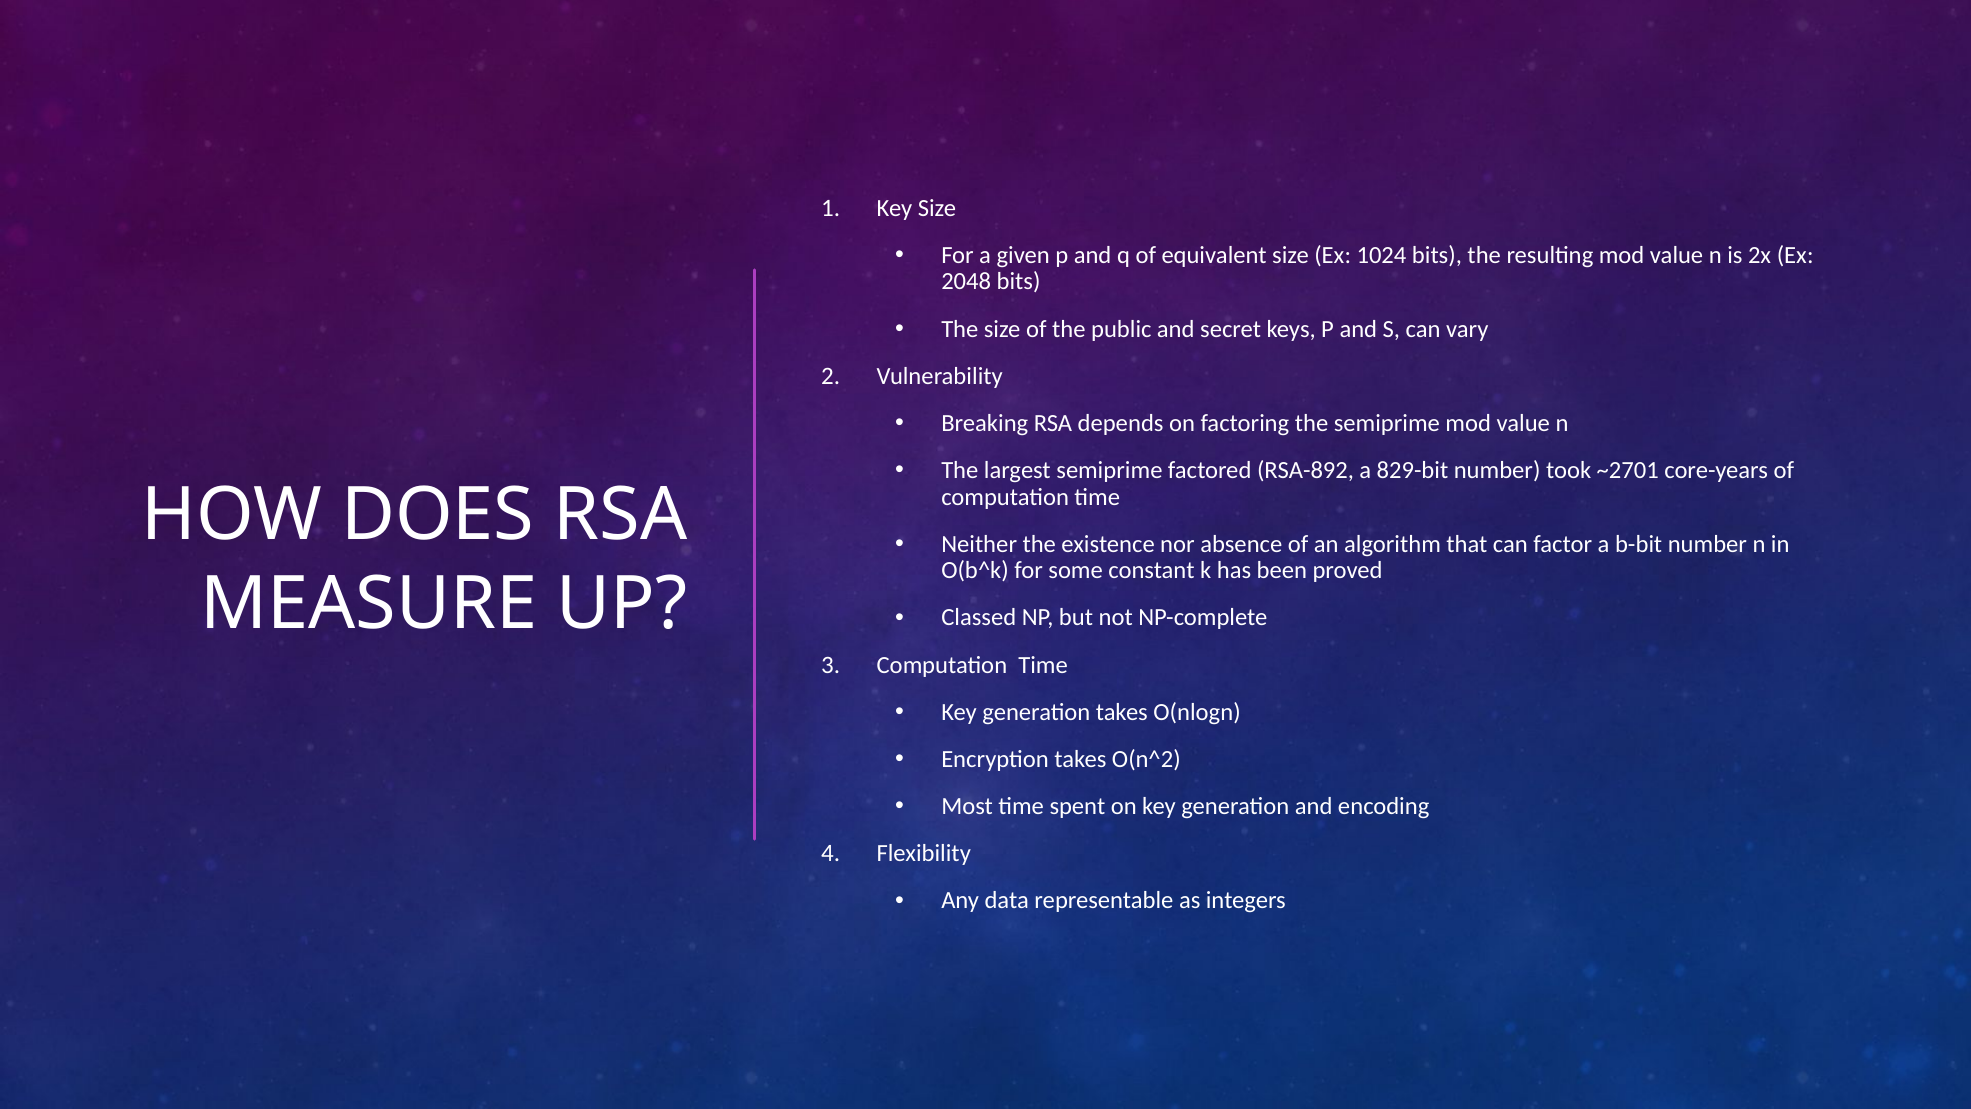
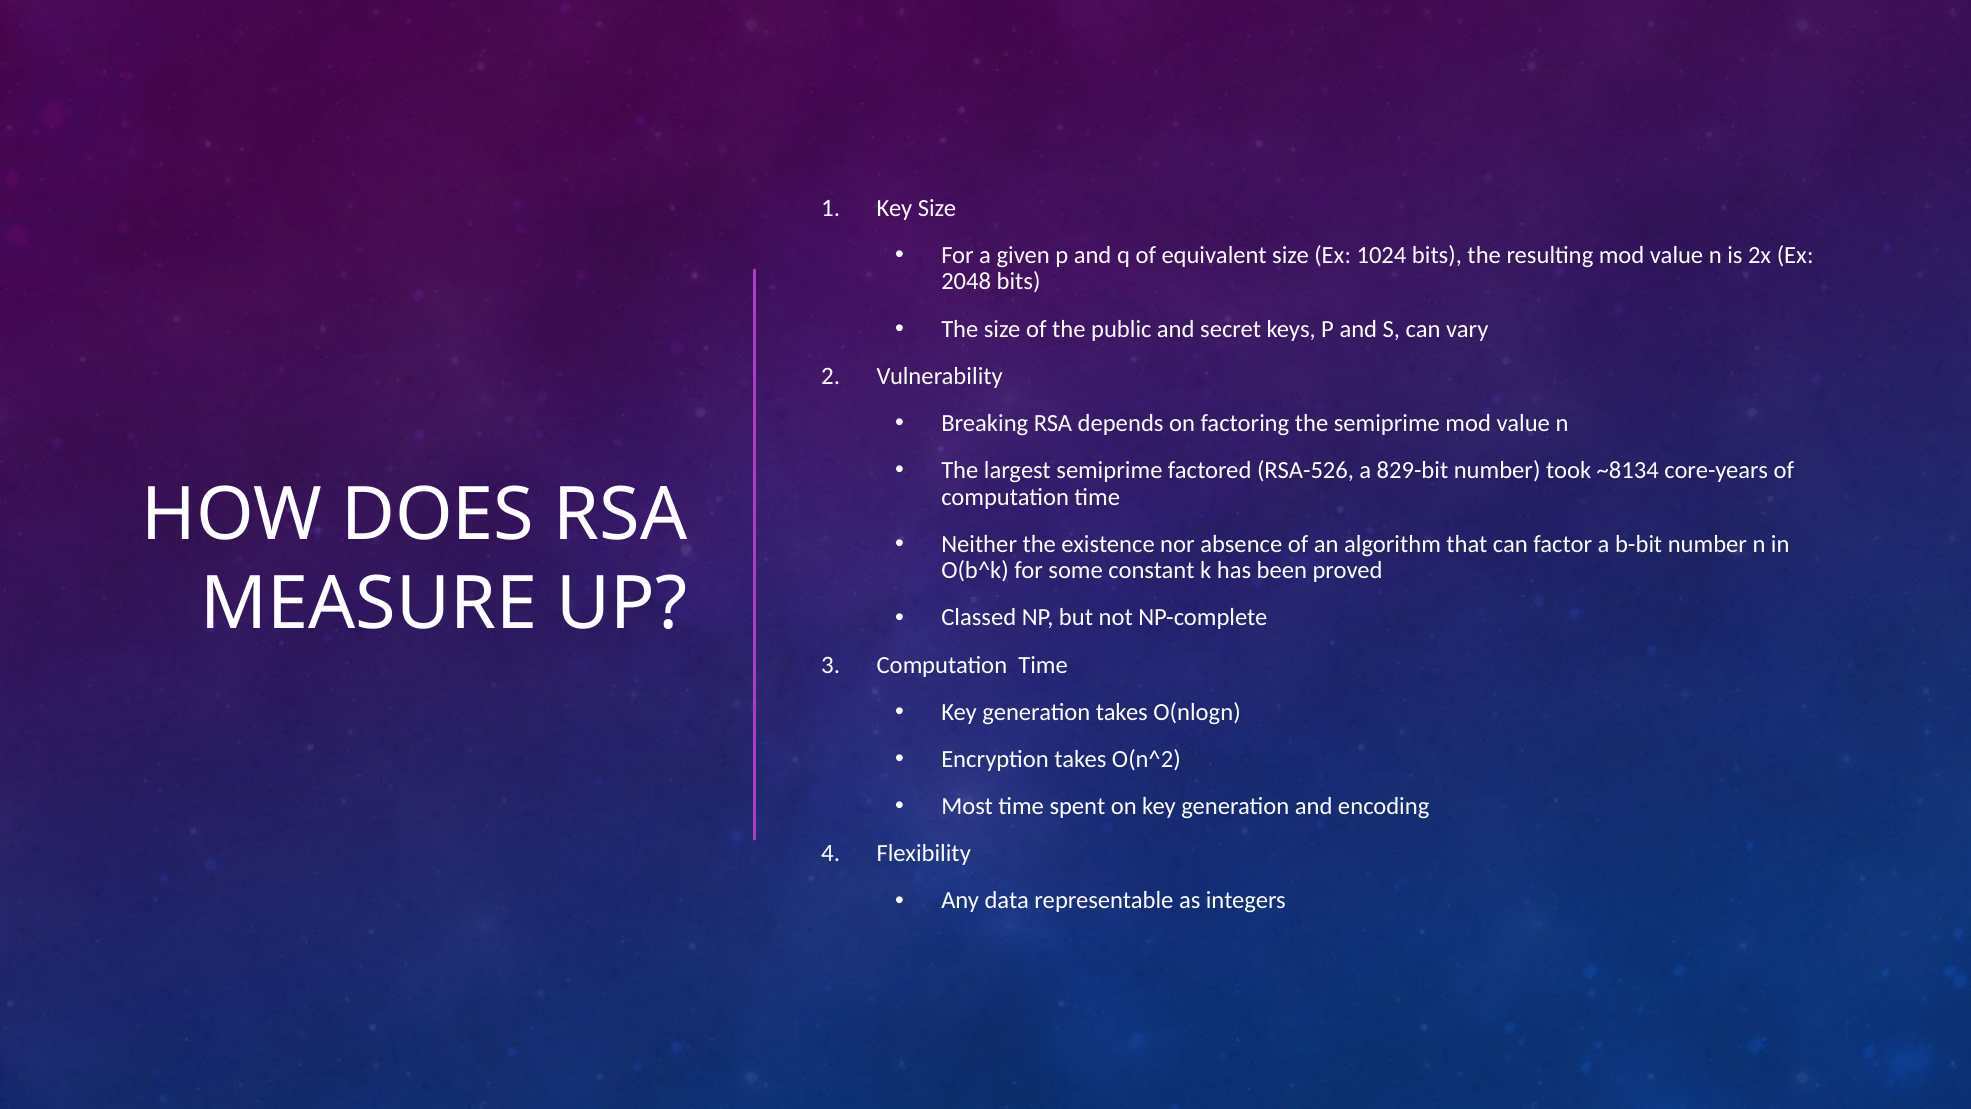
RSA-892: RSA-892 -> RSA-526 (1305, 470)
~2701: ~2701 -> ~8134 (1628, 470)
